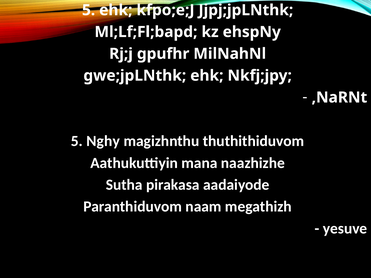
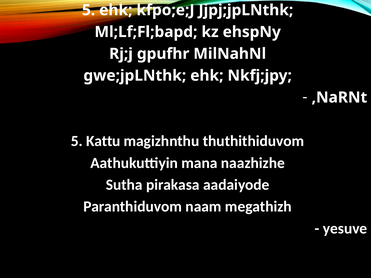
Nghy: Nghy -> Kattu (103, 141)
